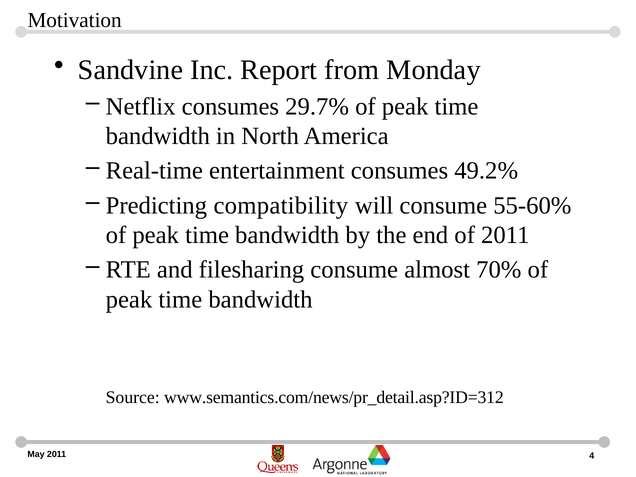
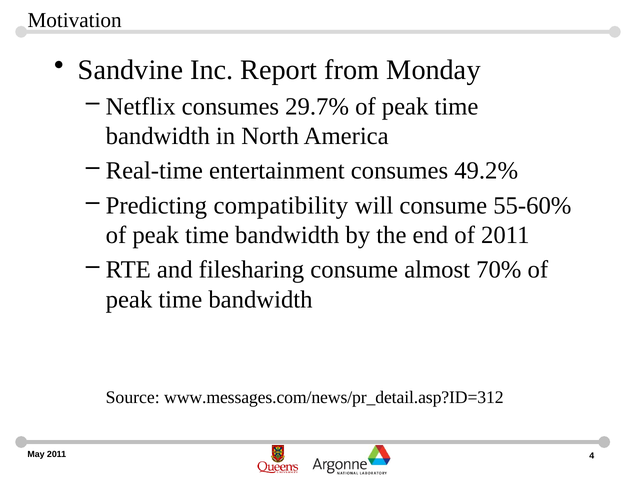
www.semantics.com/news/pr_detail.asp?ID=312: www.semantics.com/news/pr_detail.asp?ID=312 -> www.messages.com/news/pr_detail.asp?ID=312 (334, 397)
